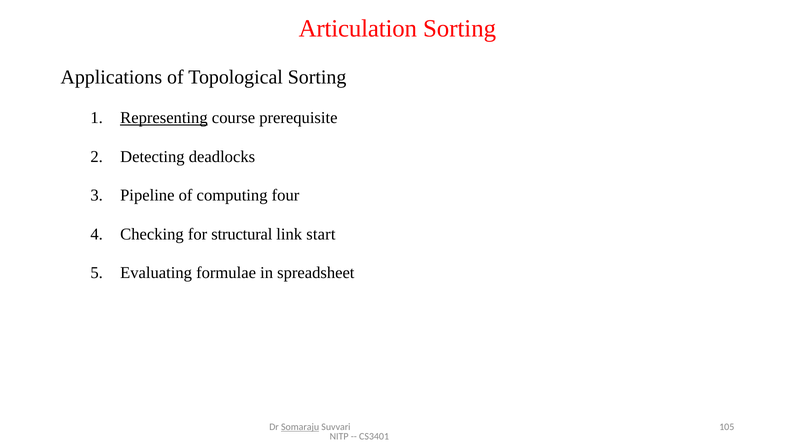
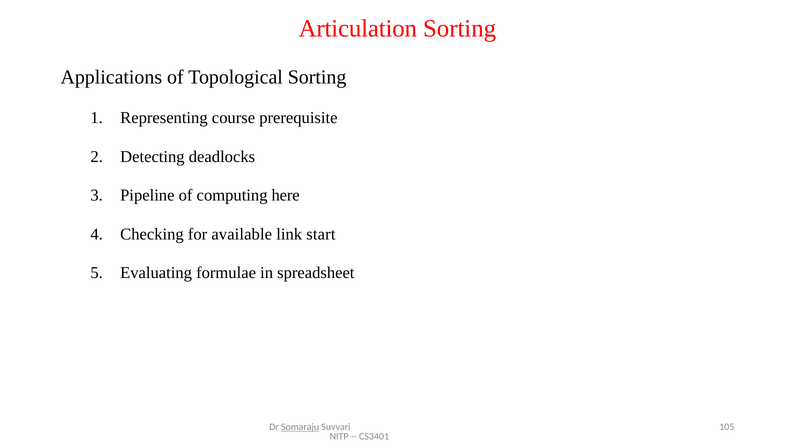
Representing underline: present -> none (164, 118)
four: four -> here (286, 195)
structural: structural -> available (242, 234)
